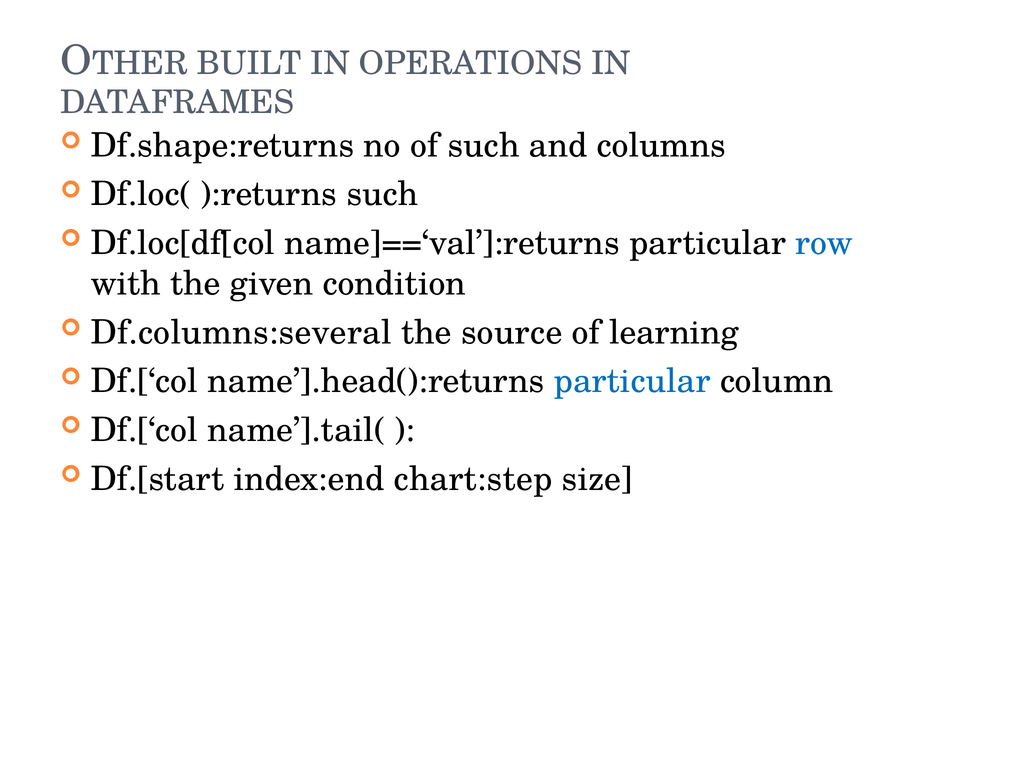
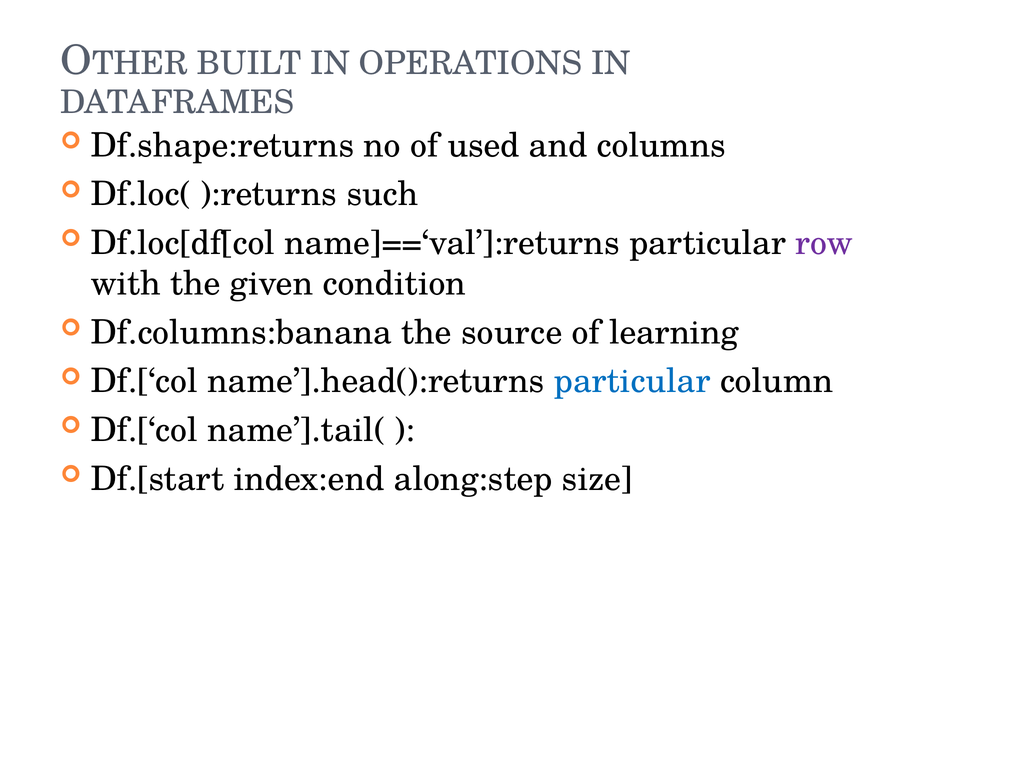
of such: such -> used (484, 145)
row colour: blue -> purple (824, 243)
Df.columns:several: Df.columns:several -> Df.columns:banana (241, 332)
chart:step: chart:step -> along:step (473, 479)
